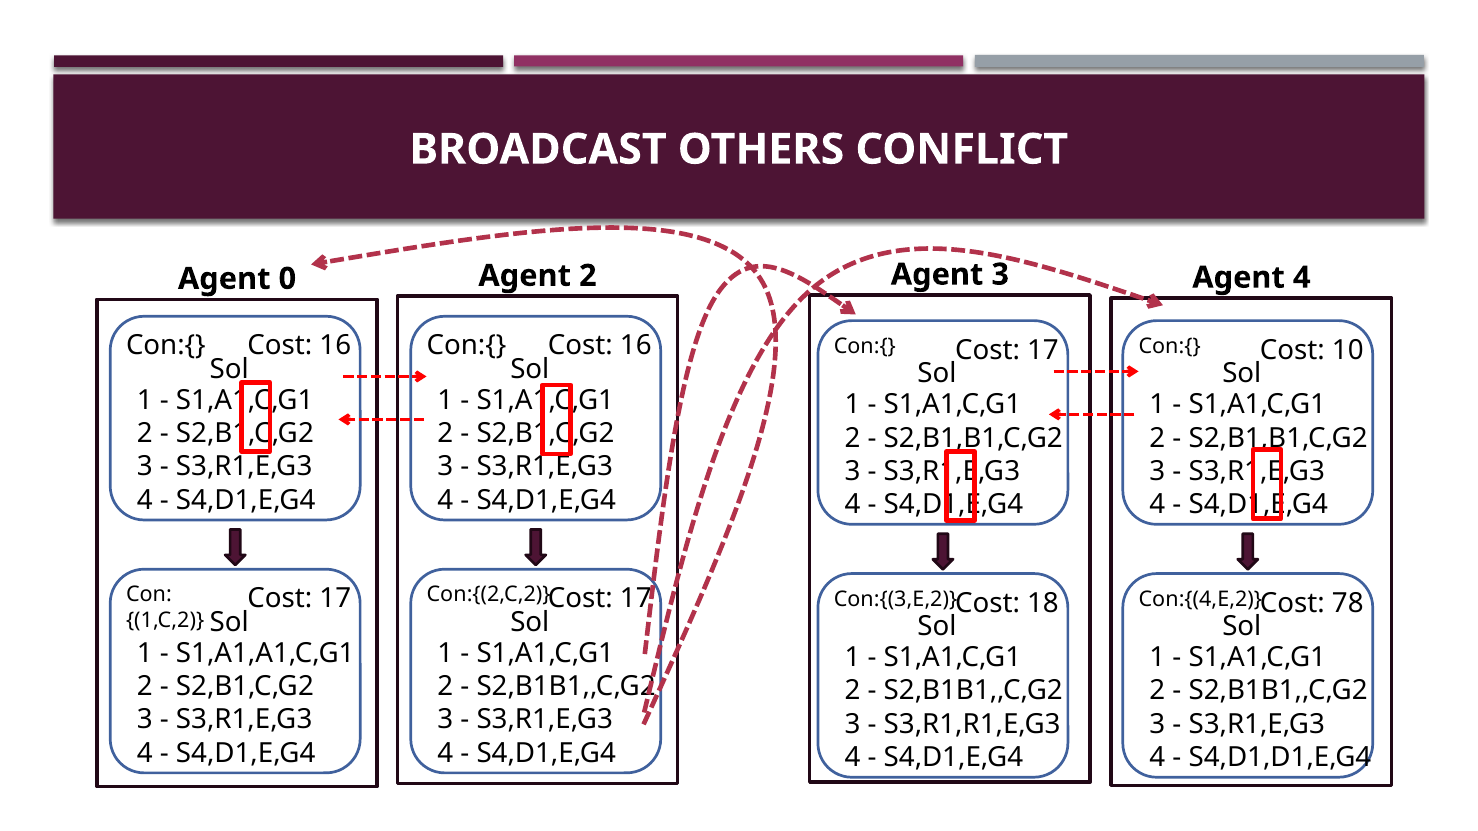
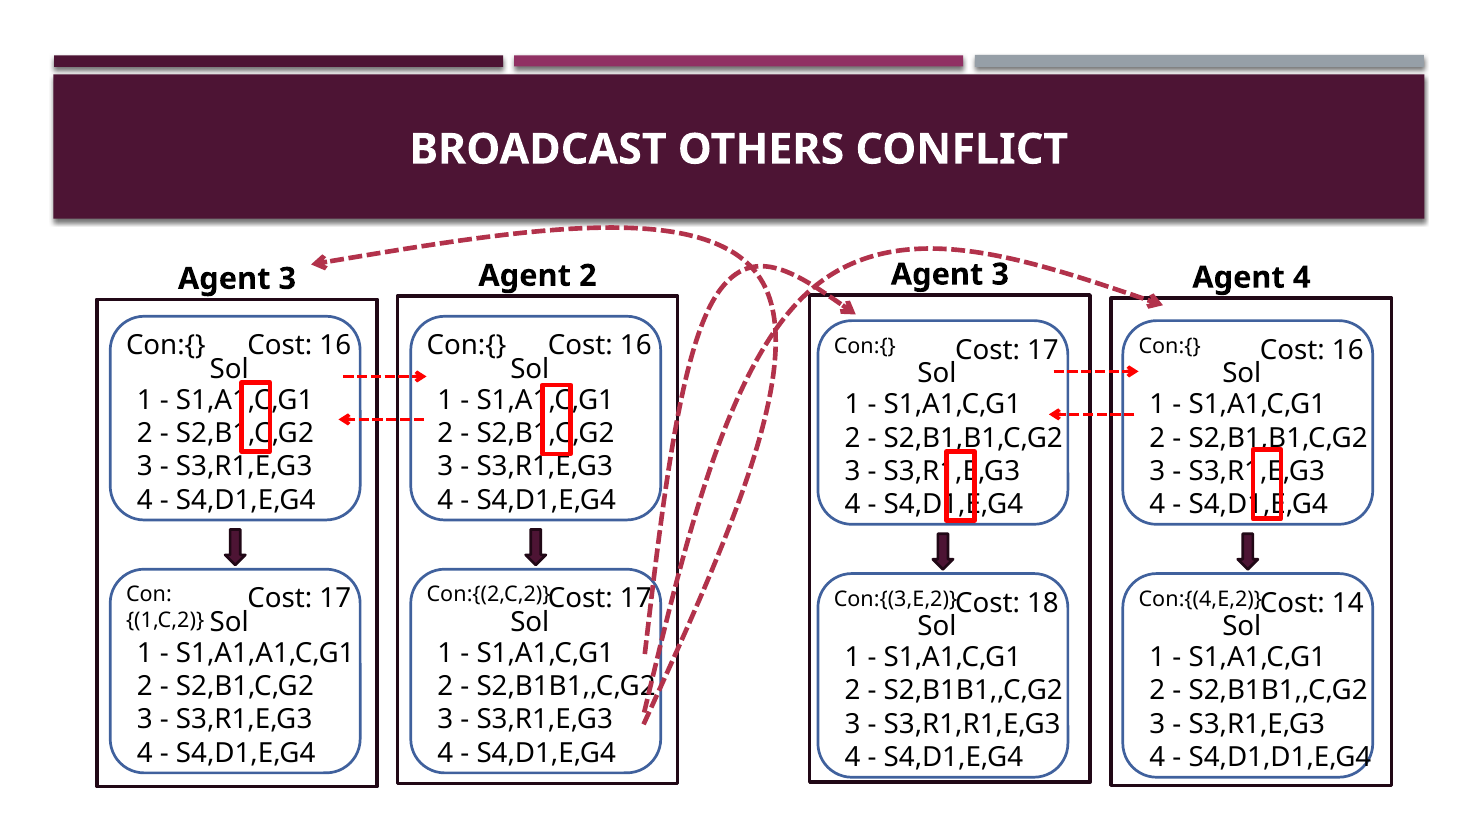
0: 0 -> 3 (287, 279)
10: 10 -> 16 (1348, 350)
78: 78 -> 14 (1348, 603)
